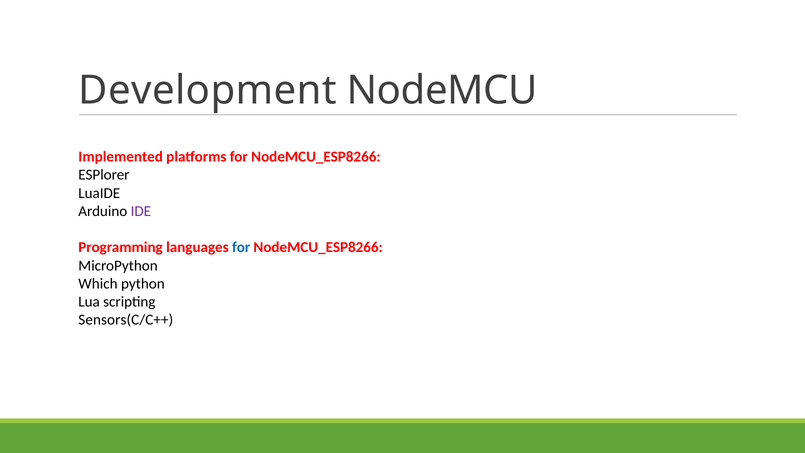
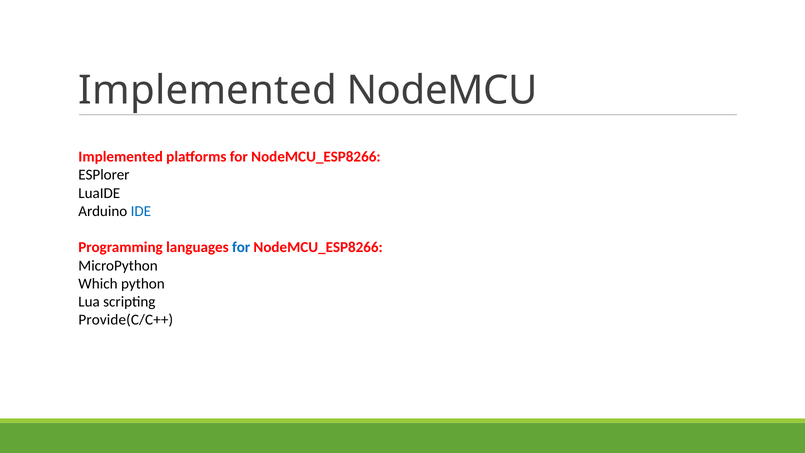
Development: Development -> Implemented (208, 90)
IDE colour: purple -> blue (141, 211)
Sensors(C/C++: Sensors(C/C++ -> Provide(C/C++ (126, 320)
